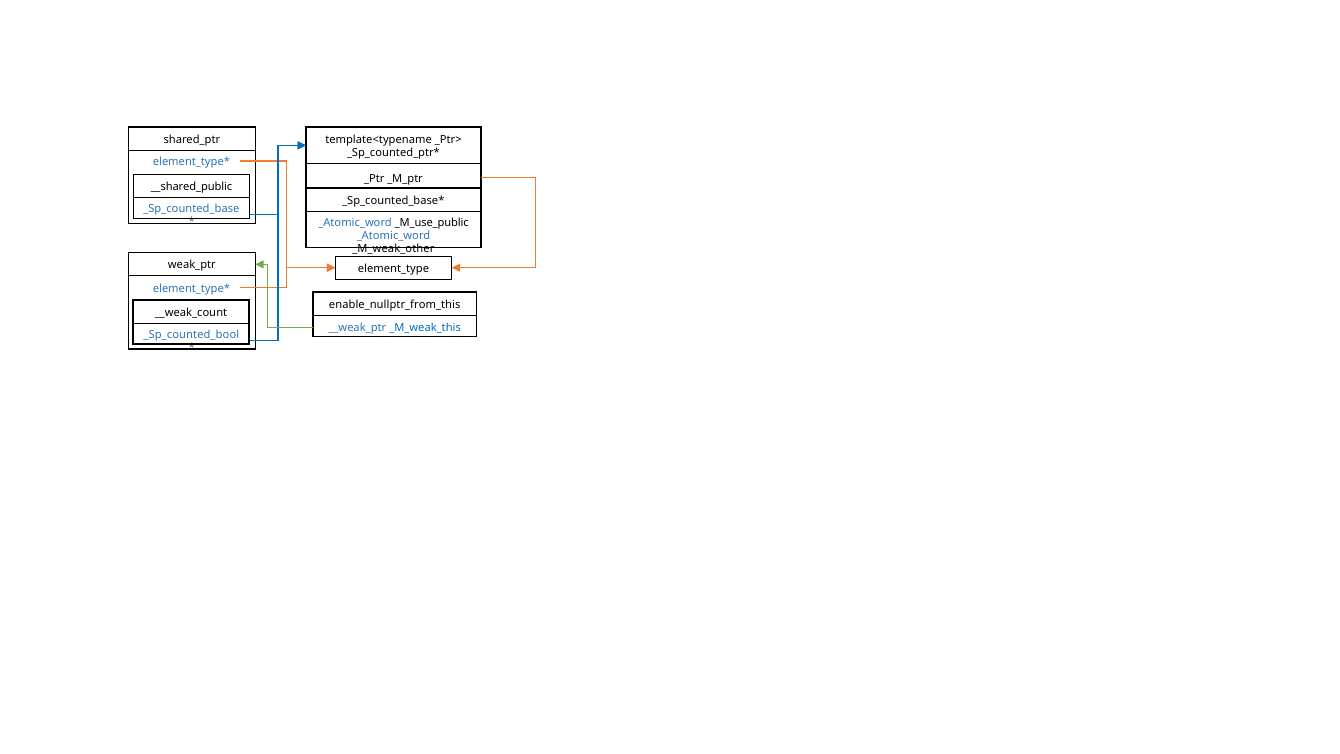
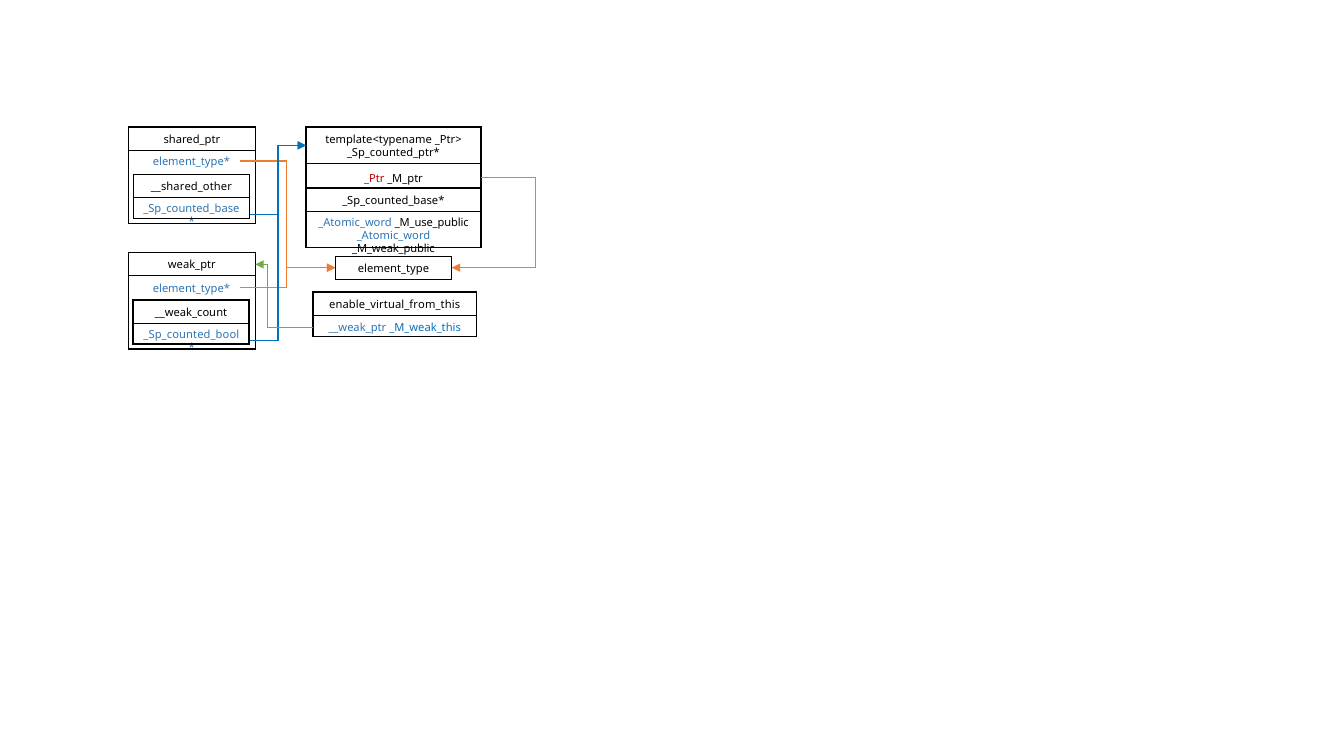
_Ptr colour: black -> red (374, 178)
__shared_public: __shared_public -> __shared_other (191, 187)
_M_weak_other: _M_weak_other -> _M_weak_public (393, 249)
enable_nullptr_from_this: enable_nullptr_from_this -> enable_virtual_from_this (395, 304)
